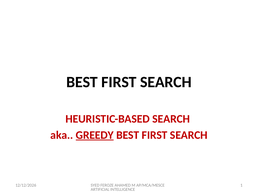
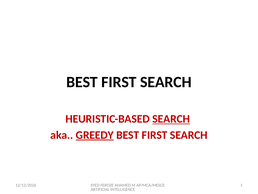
SEARCH underline: none -> present (171, 119)
